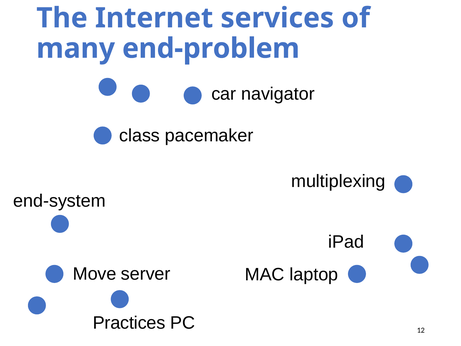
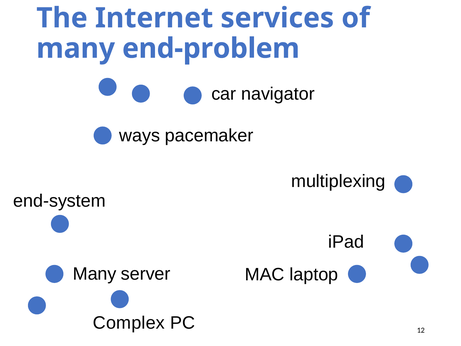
class: class -> ways (140, 136)
Move: Move -> Many (95, 274)
Practices: Practices -> Complex (129, 323)
